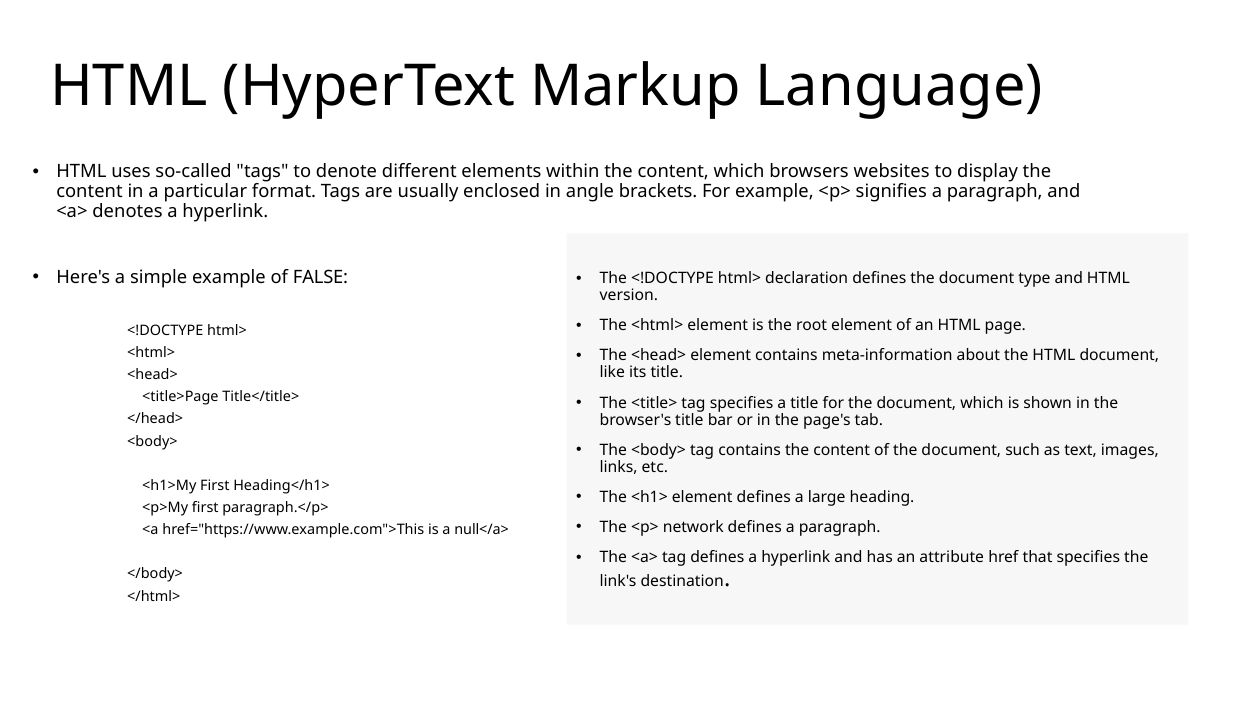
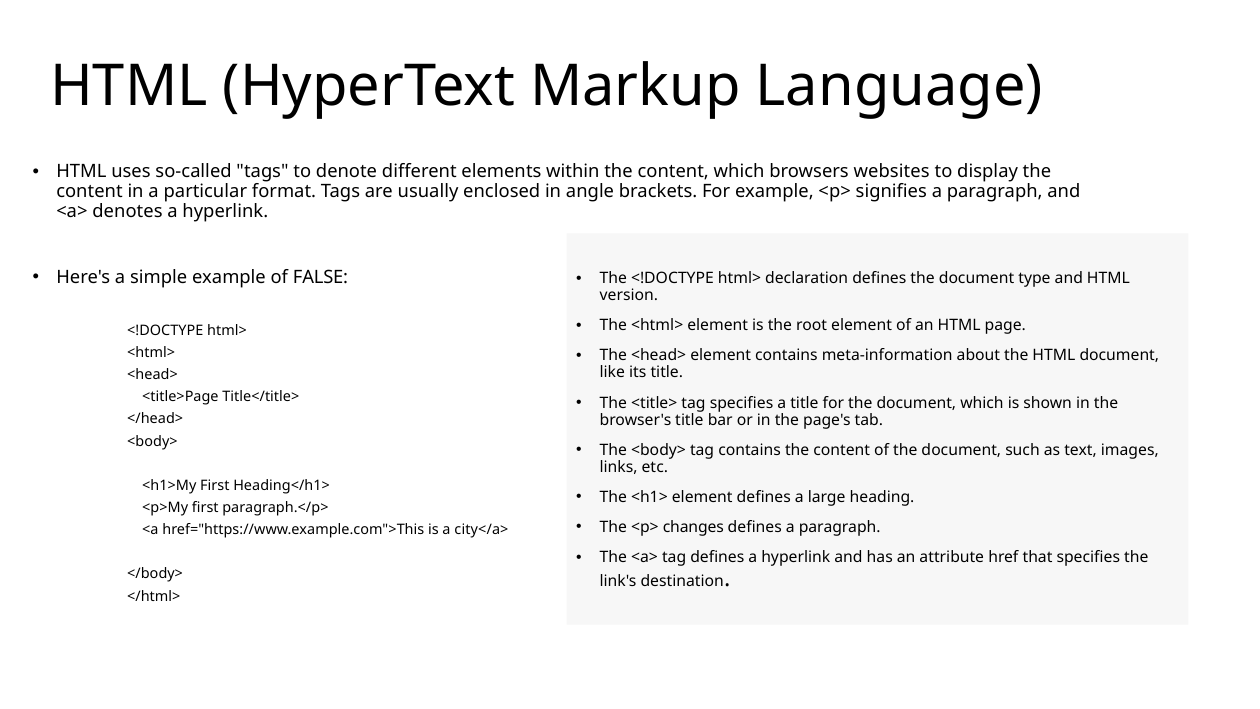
network: network -> changes (693, 527)
null</a>: null</a> -> city</a> (481, 530)
